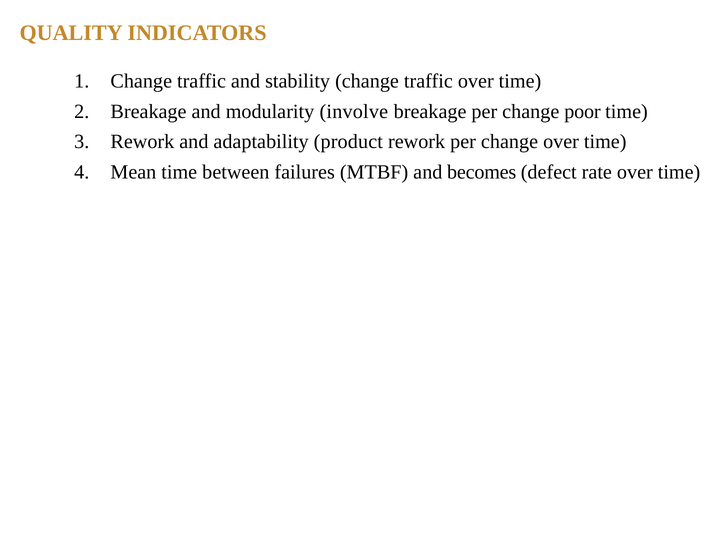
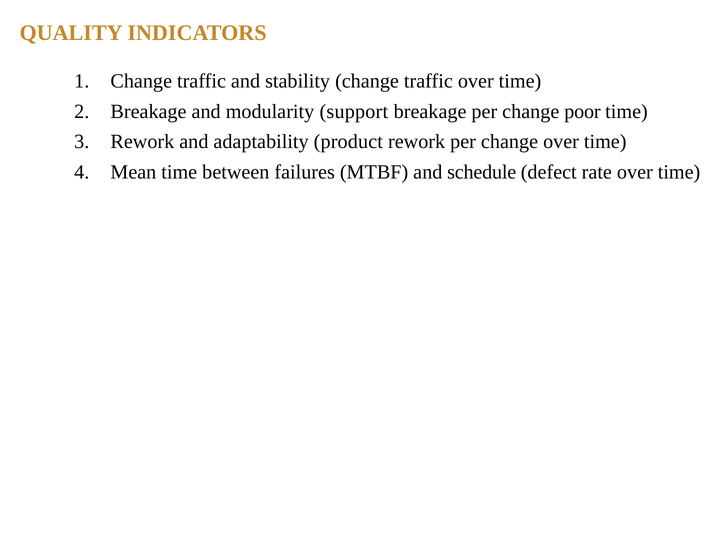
involve: involve -> support (354, 111)
becomes: becomes -> schedule (482, 172)
